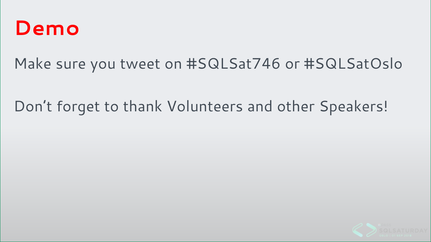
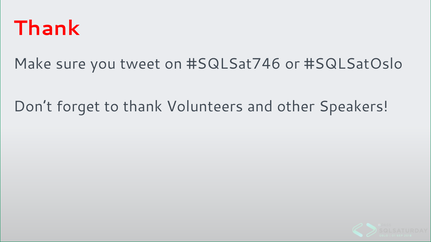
Demo: Demo -> Thank (47, 28)
